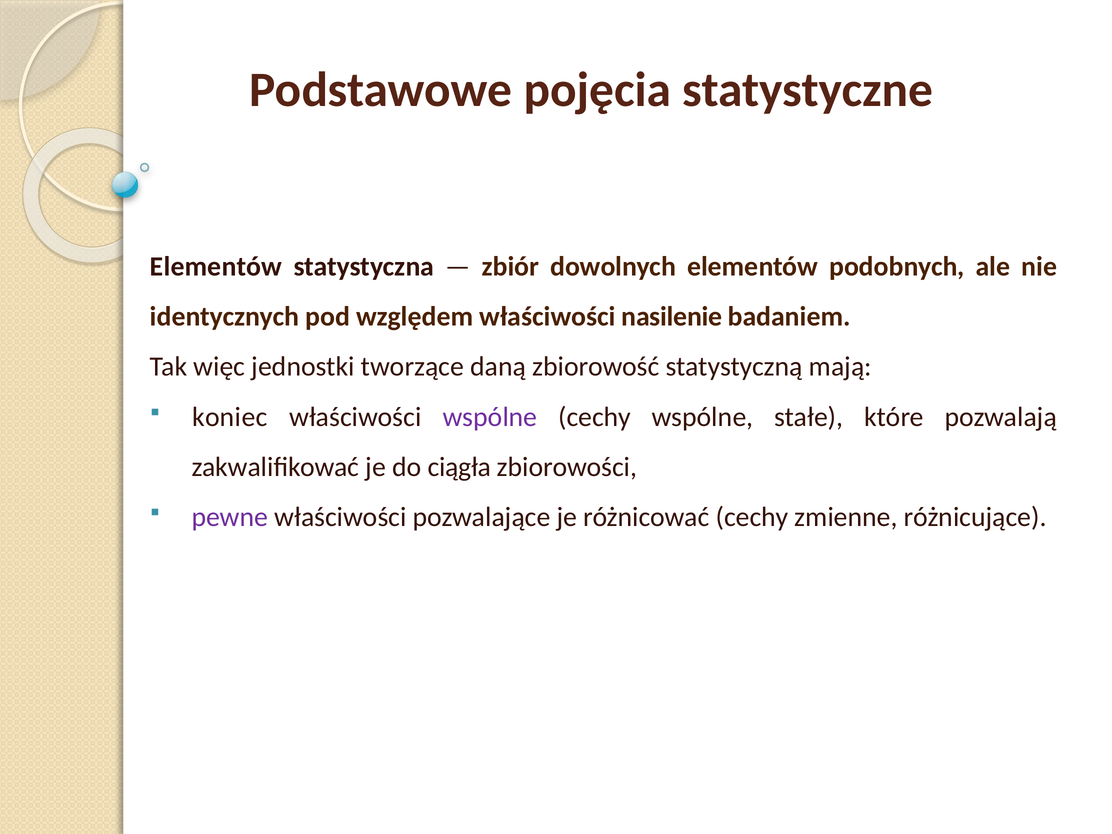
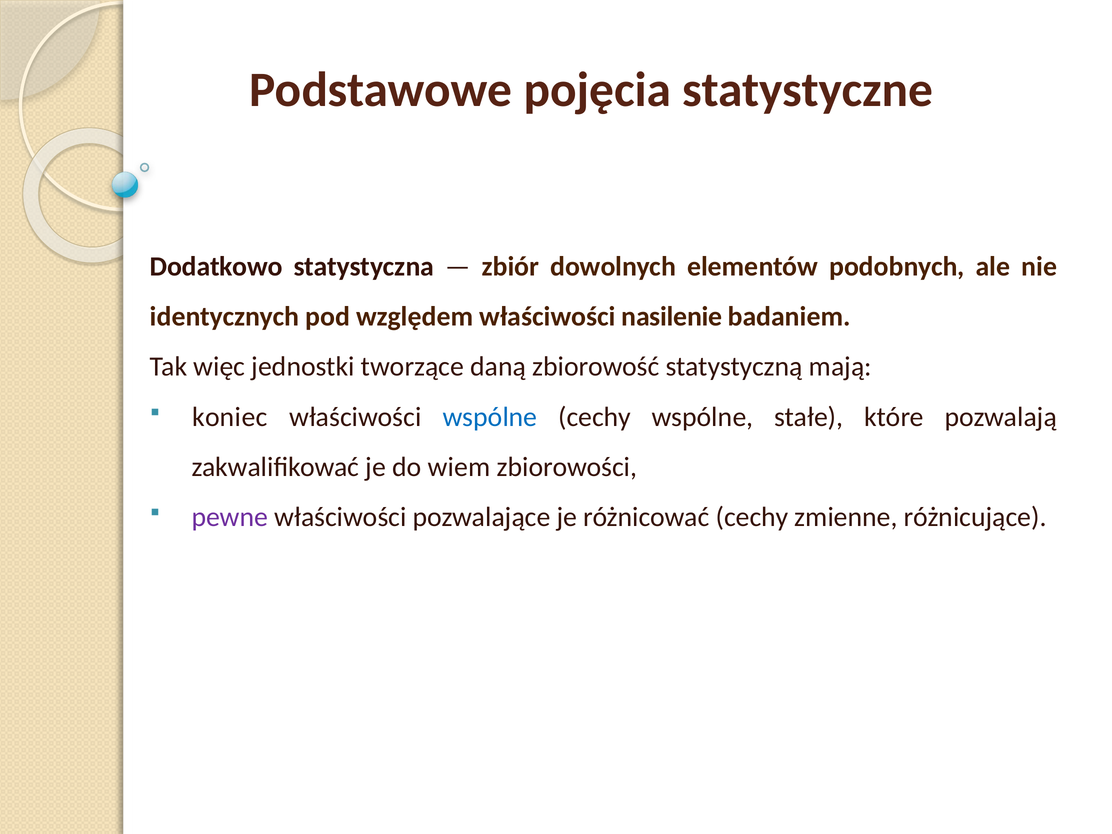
Elementów: Elementów -> Dodatkowo (216, 267)
wspólne colour: purple -> blue (490, 417)
ciągła: ciągła -> wiem (459, 467)
